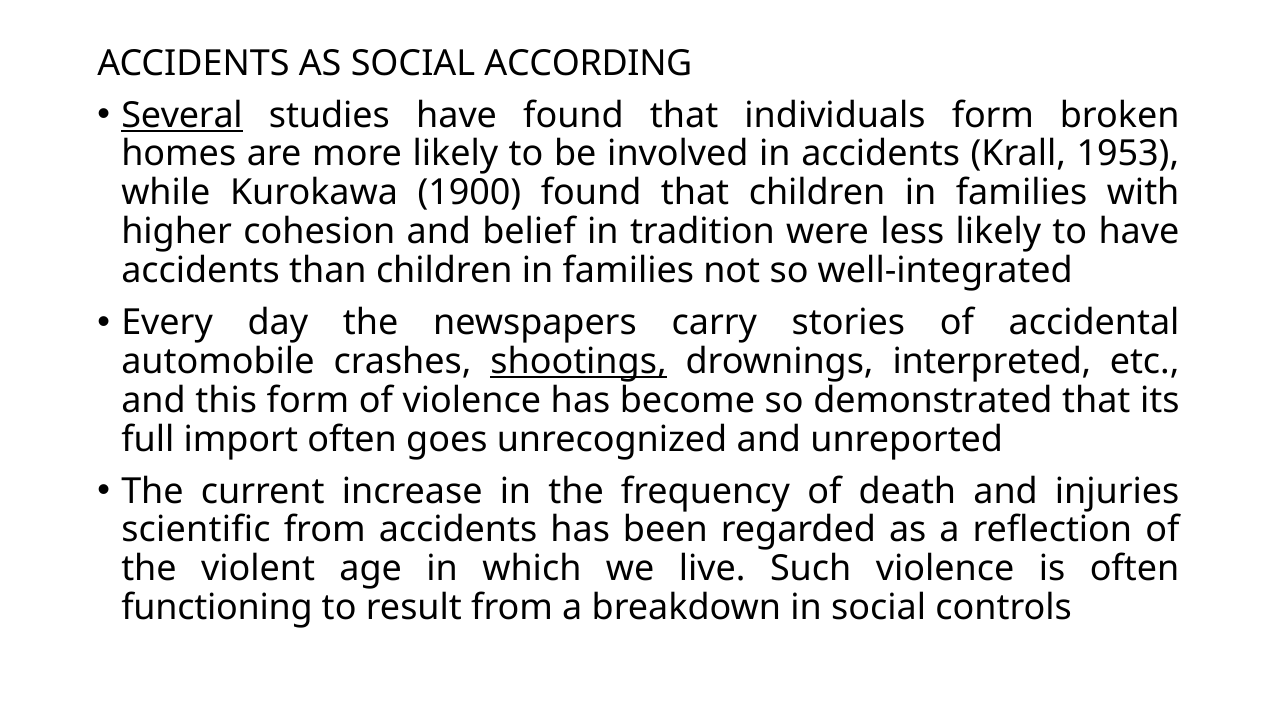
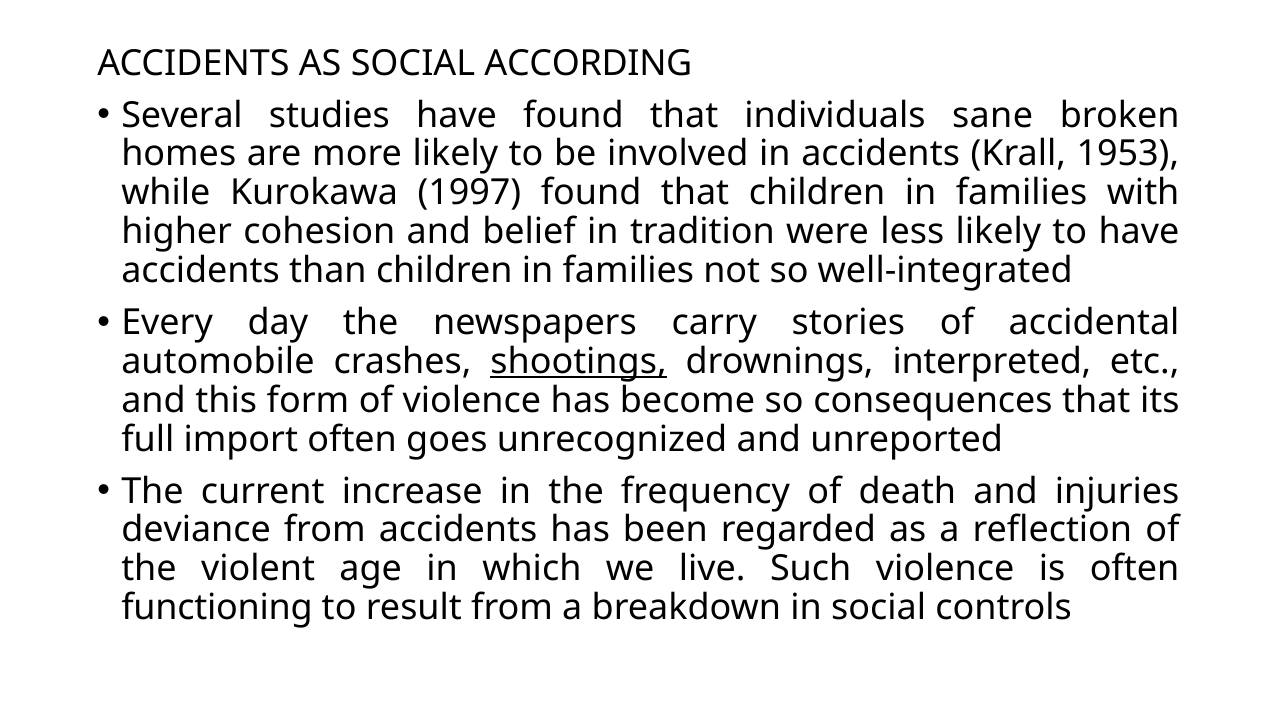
Several underline: present -> none (182, 115)
individuals form: form -> sane (993, 115)
1900: 1900 -> 1997 (469, 193)
demonstrated: demonstrated -> consequences (933, 400)
scientific: scientific -> deviance (196, 530)
